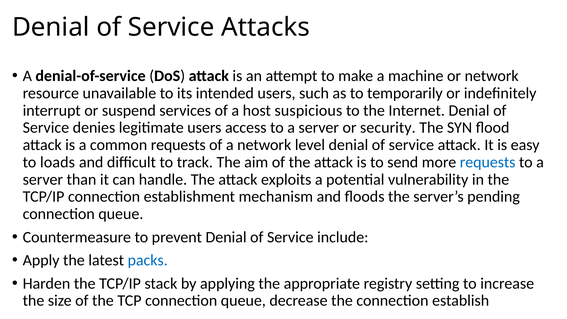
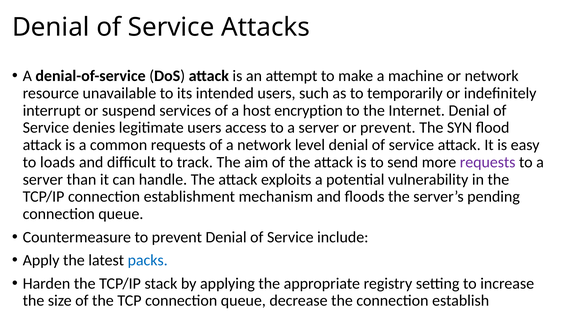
suspicious: suspicious -> encryption (309, 110)
or security: security -> prevent (388, 128)
requests colour: blue -> purple (488, 162)
